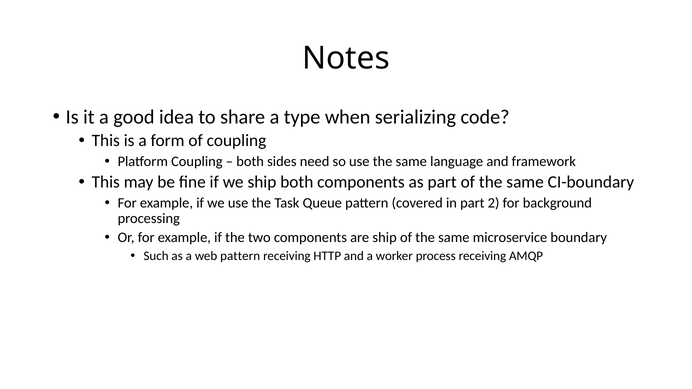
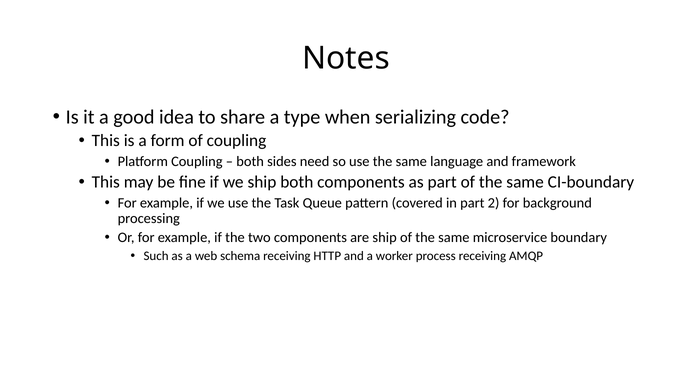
web pattern: pattern -> schema (240, 256)
